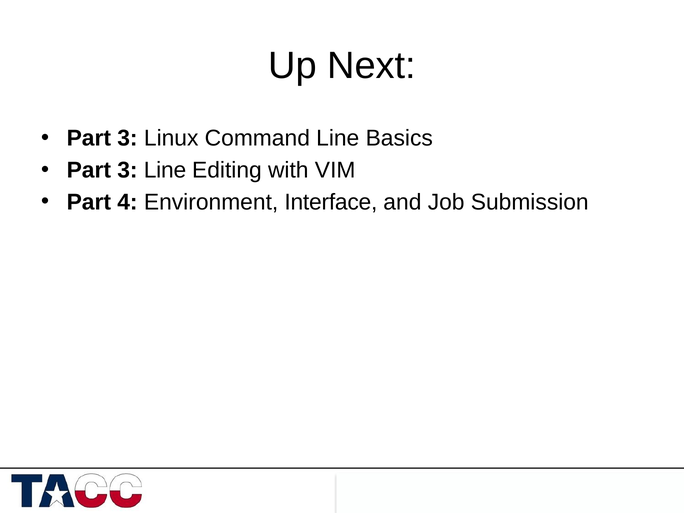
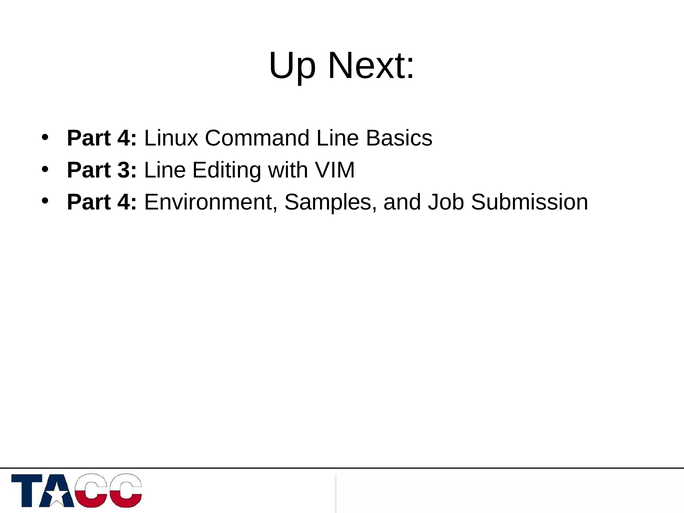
3: 3 -> 4 (127, 138)
Interface: Interface -> Samples (331, 202)
